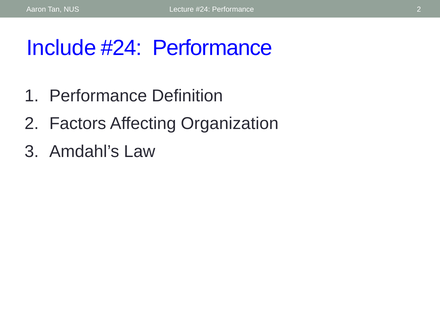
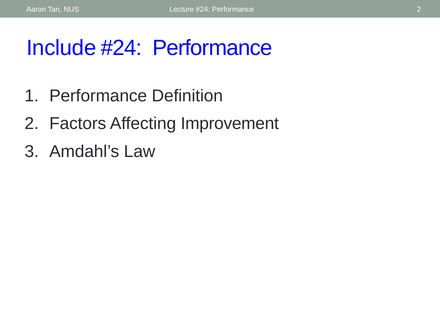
Organization: Organization -> Improvement (230, 124)
